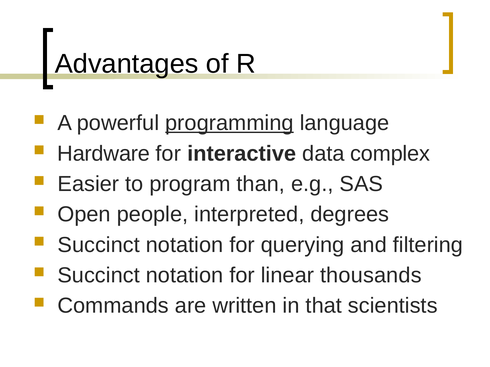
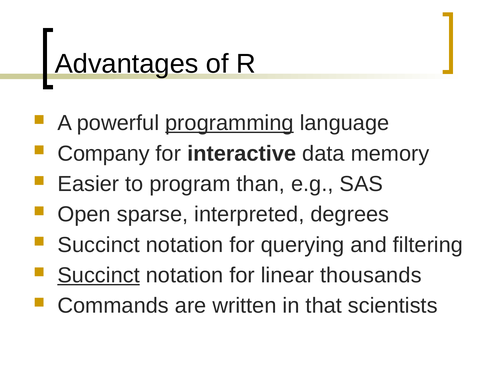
Hardware: Hardware -> Company (104, 154)
complex: complex -> memory (390, 154)
people: people -> sparse (152, 215)
Succinct underline: none -> present (99, 276)
